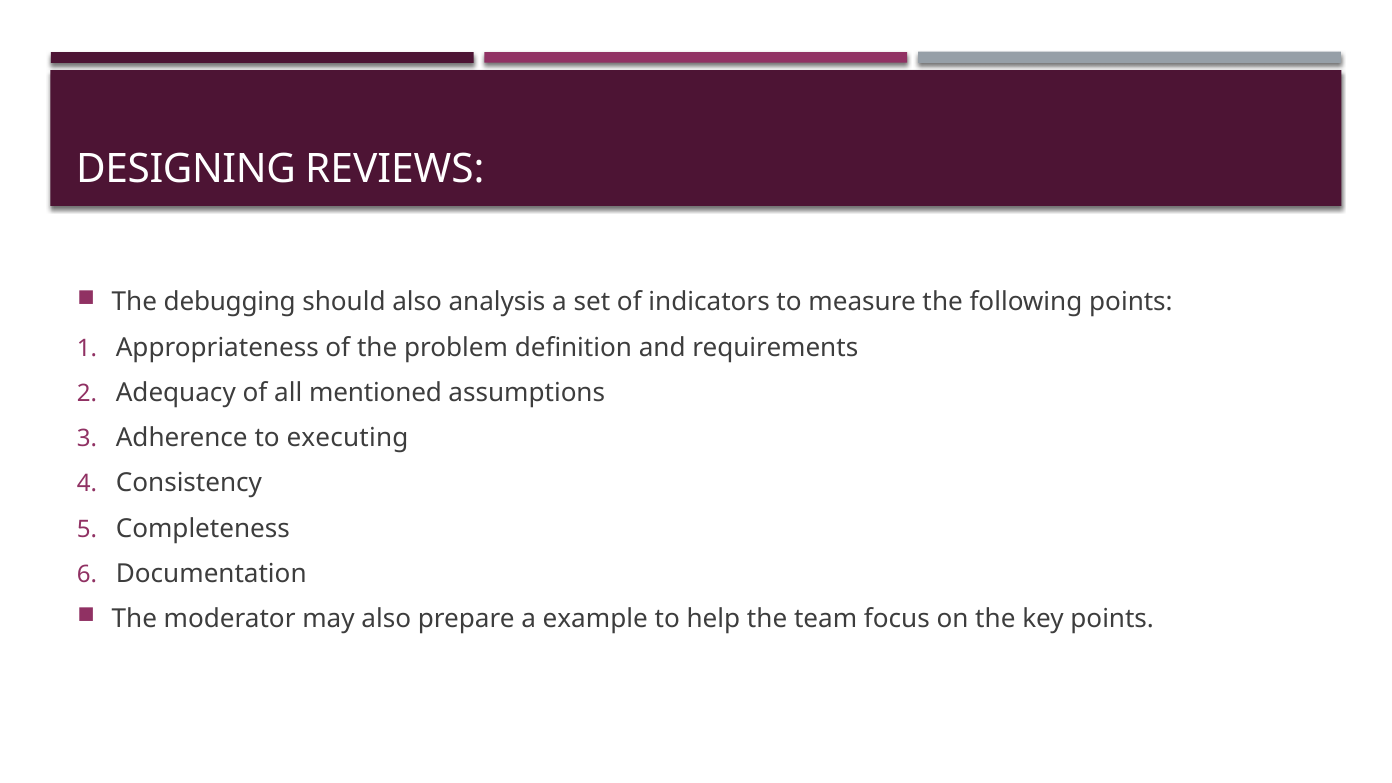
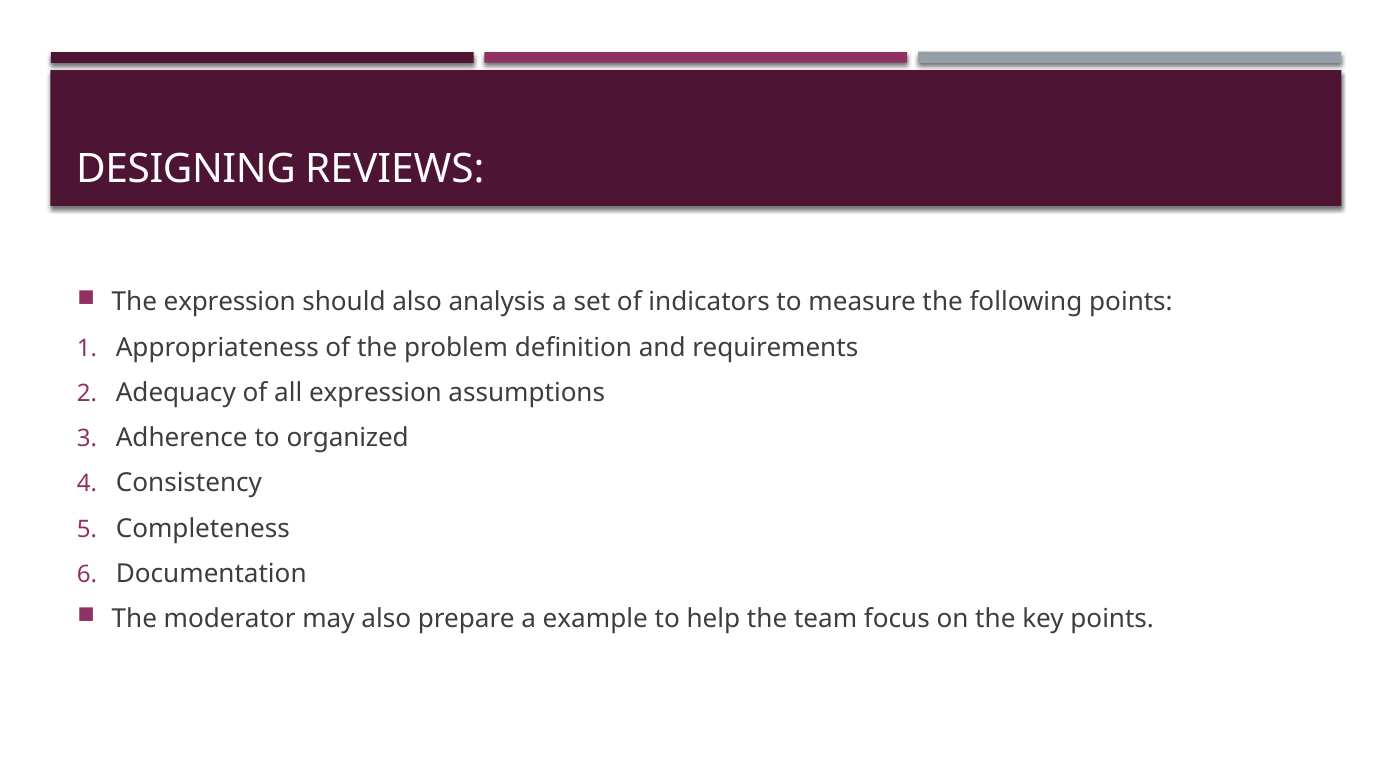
The debugging: debugging -> expression (230, 302)
all mentioned: mentioned -> expression (375, 393)
executing: executing -> organized (348, 438)
